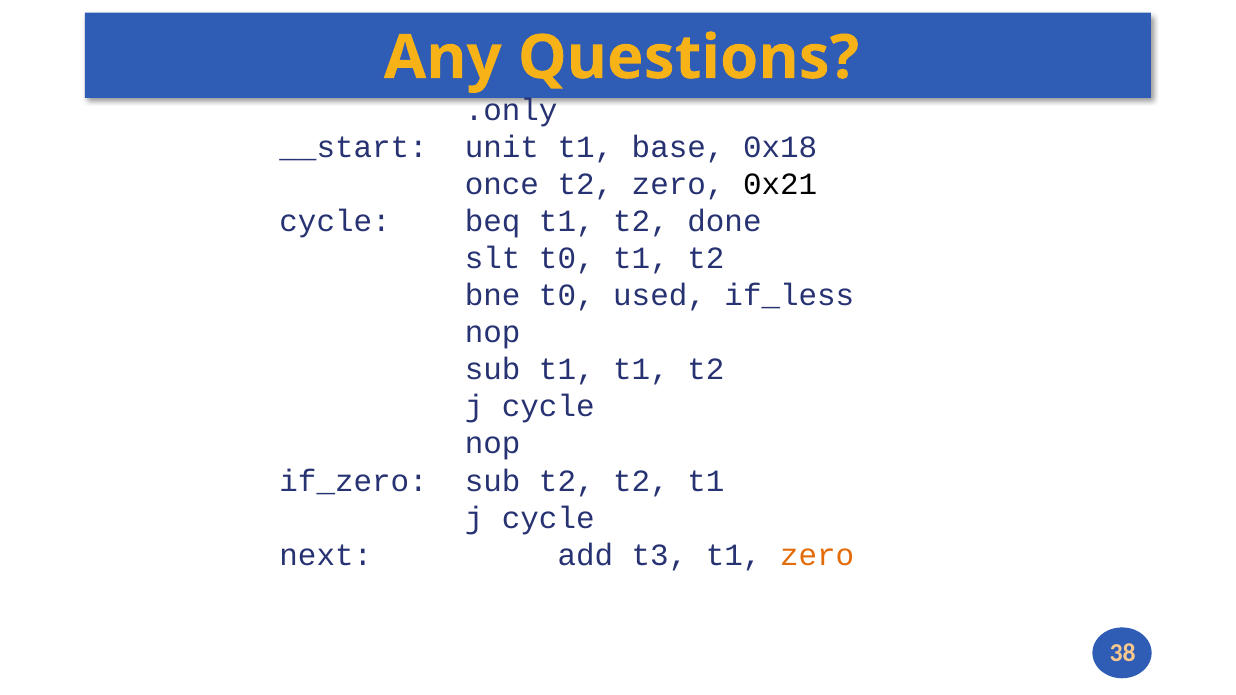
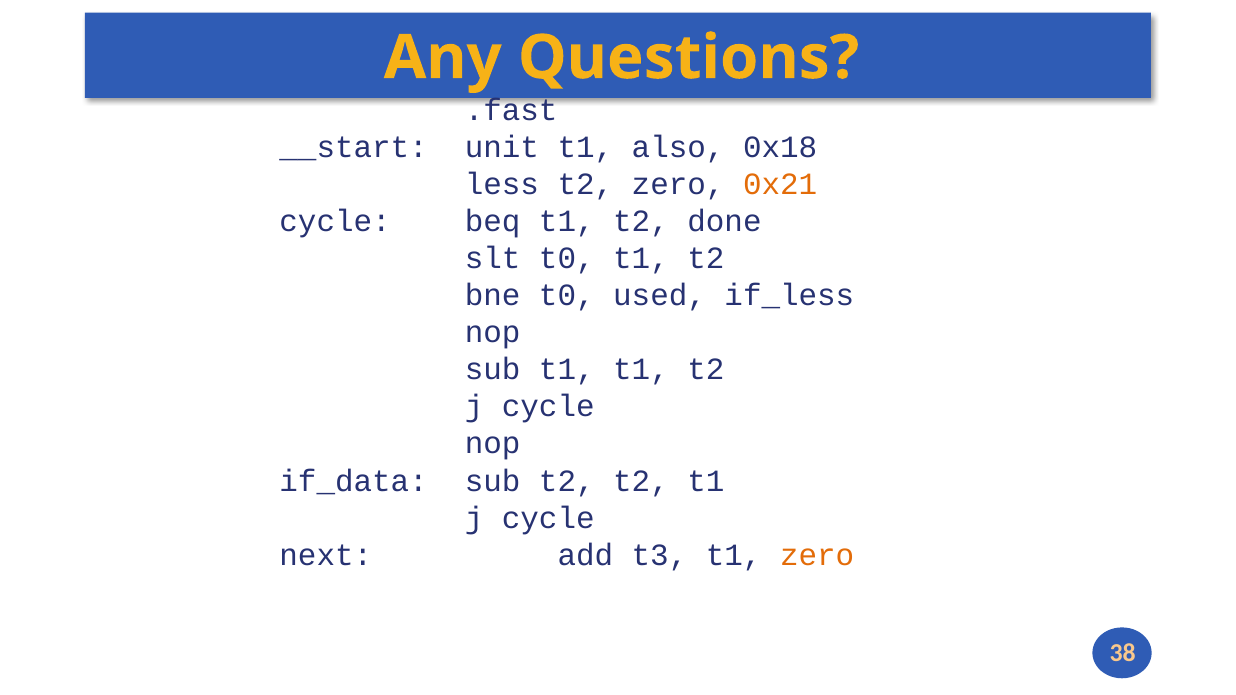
.only: .only -> .fast (511, 110)
base: base -> also (678, 147)
once: once -> less (502, 184)
0x21 colour: black -> orange (780, 184)
if_zero: if_zero -> if_data (354, 481)
